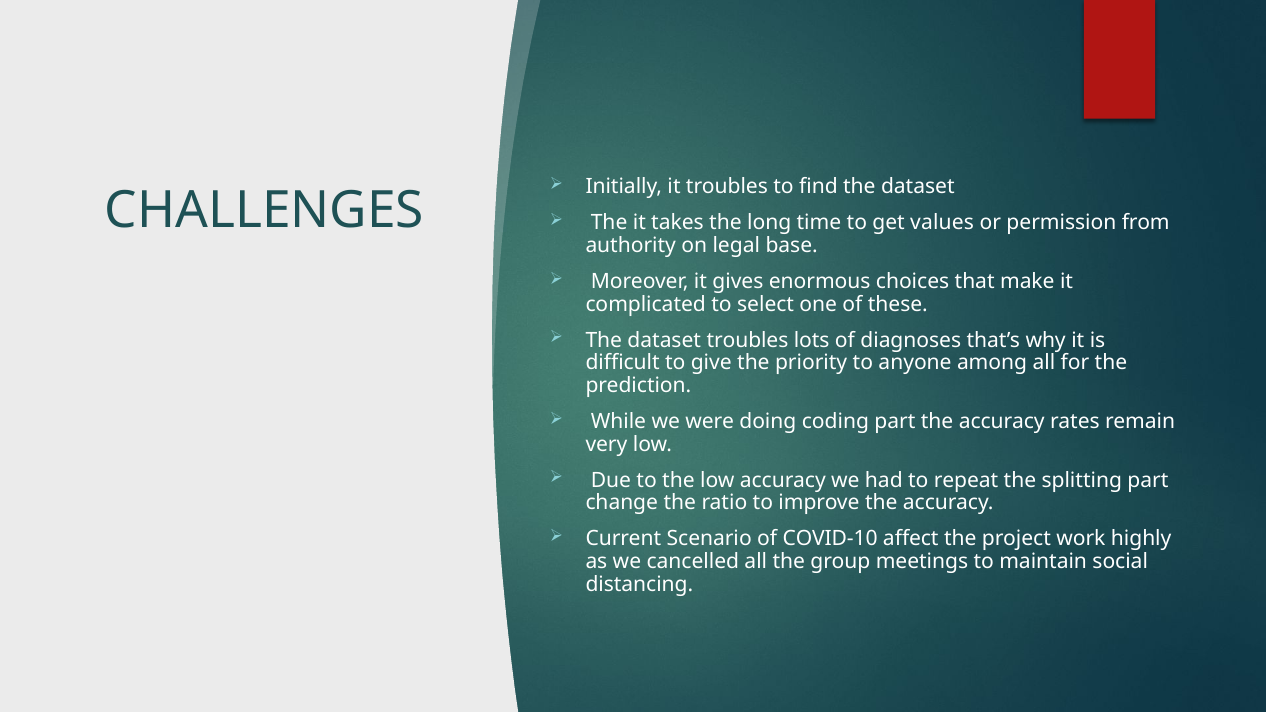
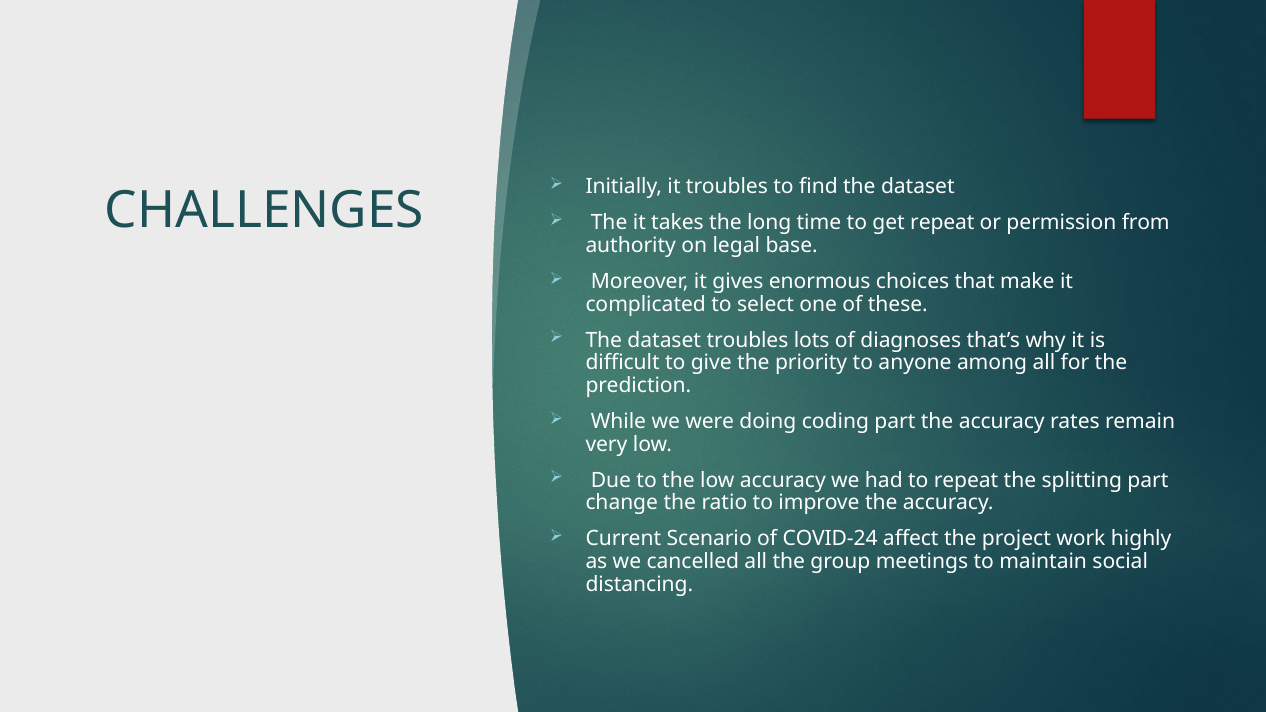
get values: values -> repeat (942, 223)
COVID-10: COVID-10 -> COVID-24 (830, 539)
